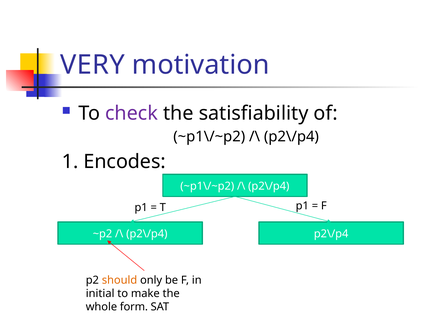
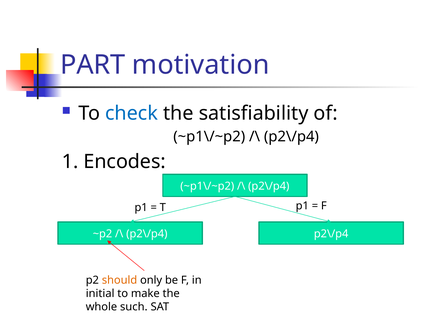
VERY: VERY -> PART (93, 65)
check colour: purple -> blue (132, 113)
form: form -> such (134, 307)
